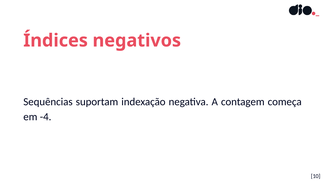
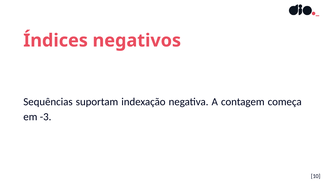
-4: -4 -> -3 (46, 117)
